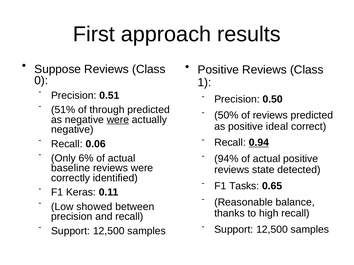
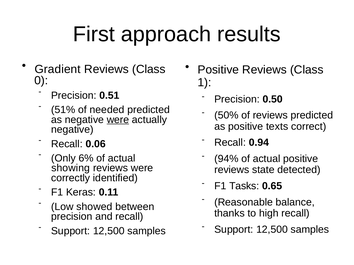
Suppose: Suppose -> Gradient (58, 69)
through: through -> needed (107, 110)
ideal: ideal -> texts (277, 127)
0.94 underline: present -> none (259, 143)
baseline: baseline -> showing (71, 168)
